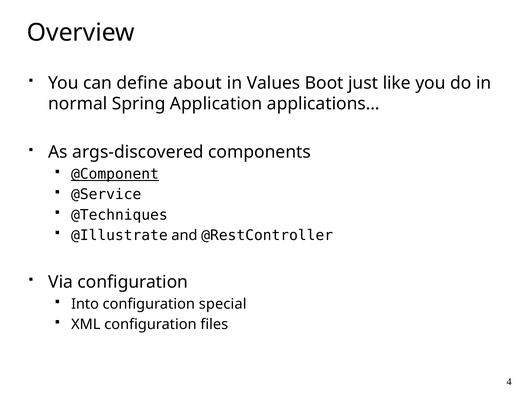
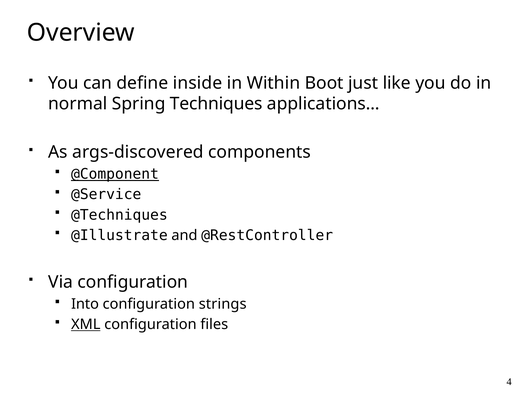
about: about -> inside (198, 83)
Values: Values -> Within (273, 83)
Application: Application -> Techniques (216, 104)
special: special -> strings (223, 304)
XML underline: none -> present (86, 324)
